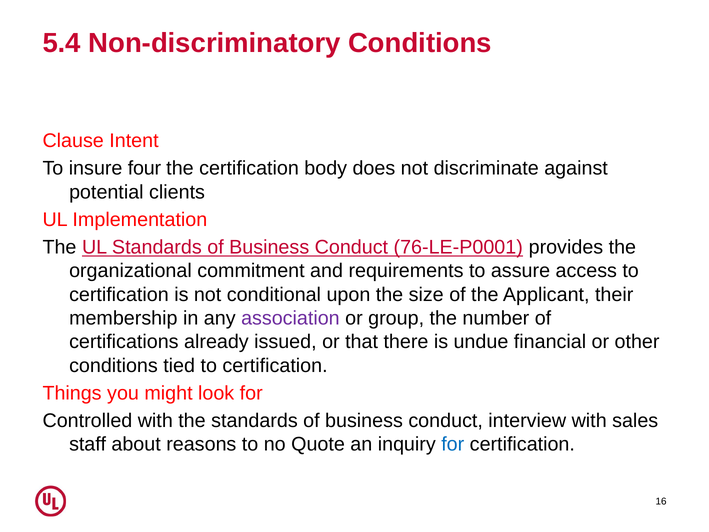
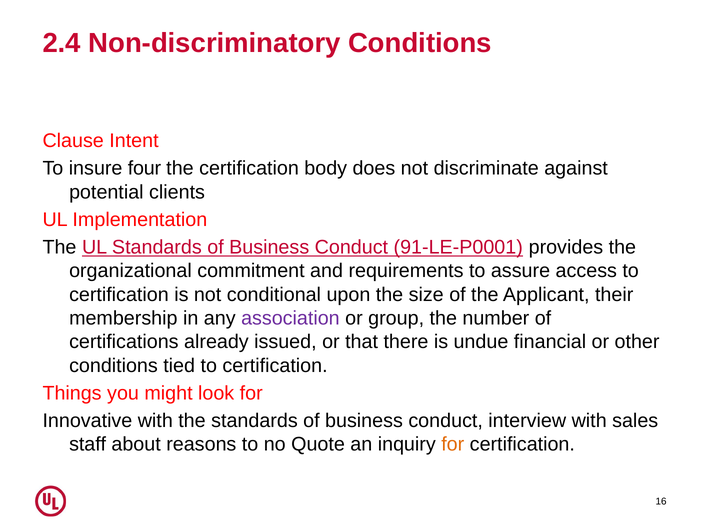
5.4: 5.4 -> 2.4 (62, 43)
76-LE-P0001: 76-LE-P0001 -> 91-LE-P0001 (458, 247)
Controlled: Controlled -> Innovative (87, 421)
for colour: blue -> orange (453, 444)
